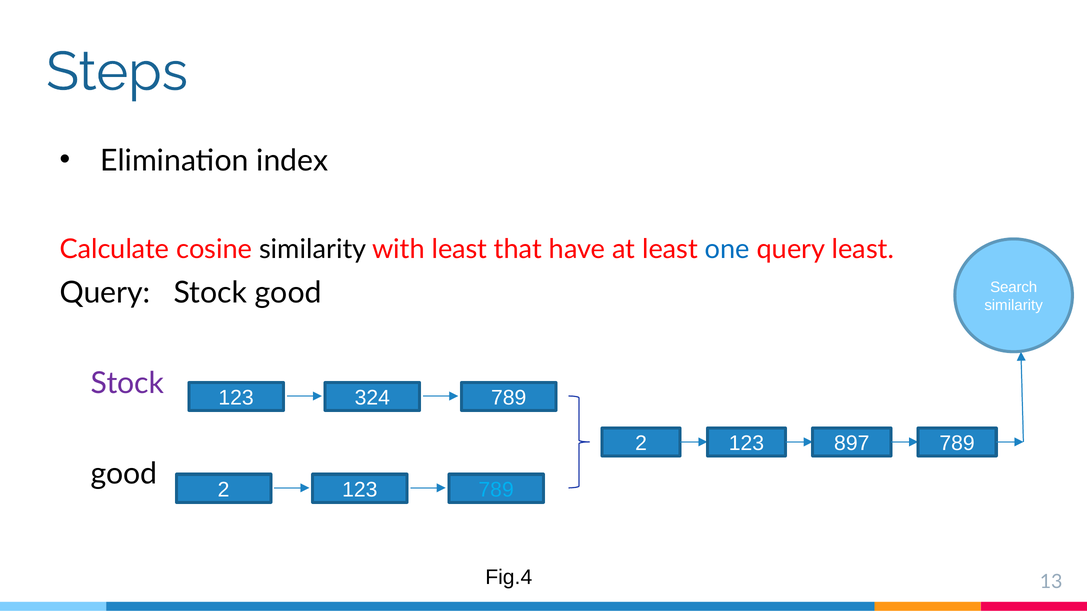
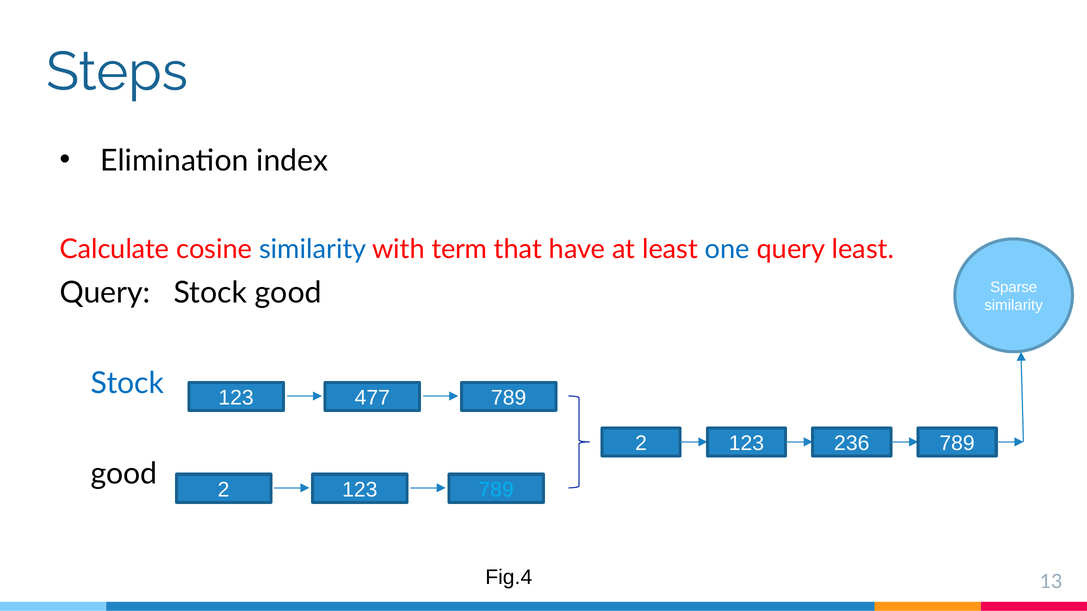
similarity colour: black -> blue (313, 249)
with least: least -> term (459, 249)
Search: Search -> Sparse (1014, 287)
Stock colour: purple -> blue (127, 384)
324: 324 -> 477 (372, 398)
897: 897 -> 236 (852, 444)
